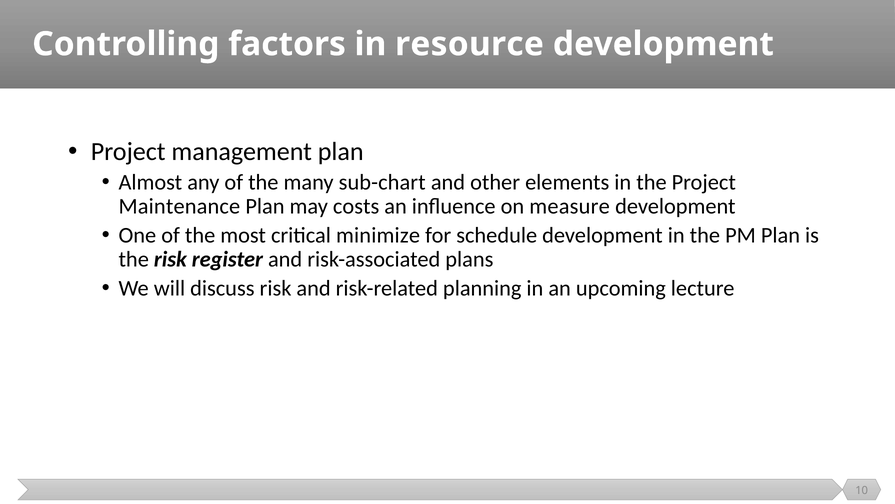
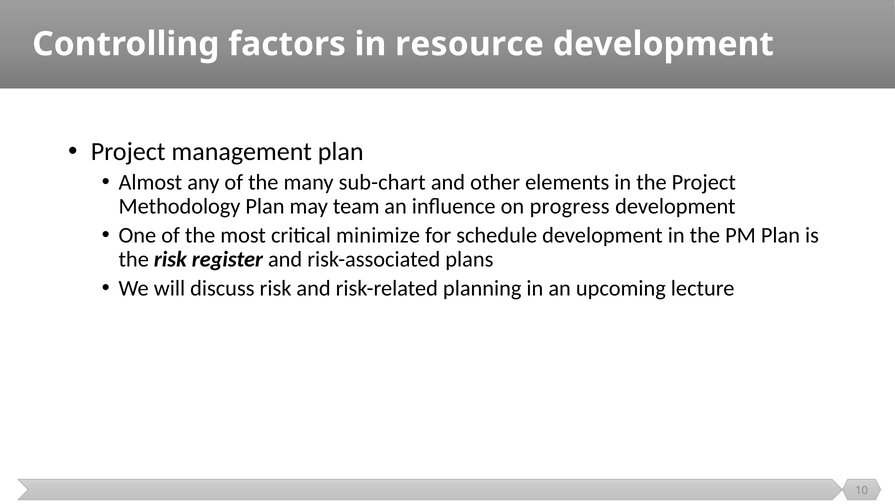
Maintenance: Maintenance -> Methodology (179, 206)
costs: costs -> team (356, 206)
measure: measure -> progress (570, 206)
